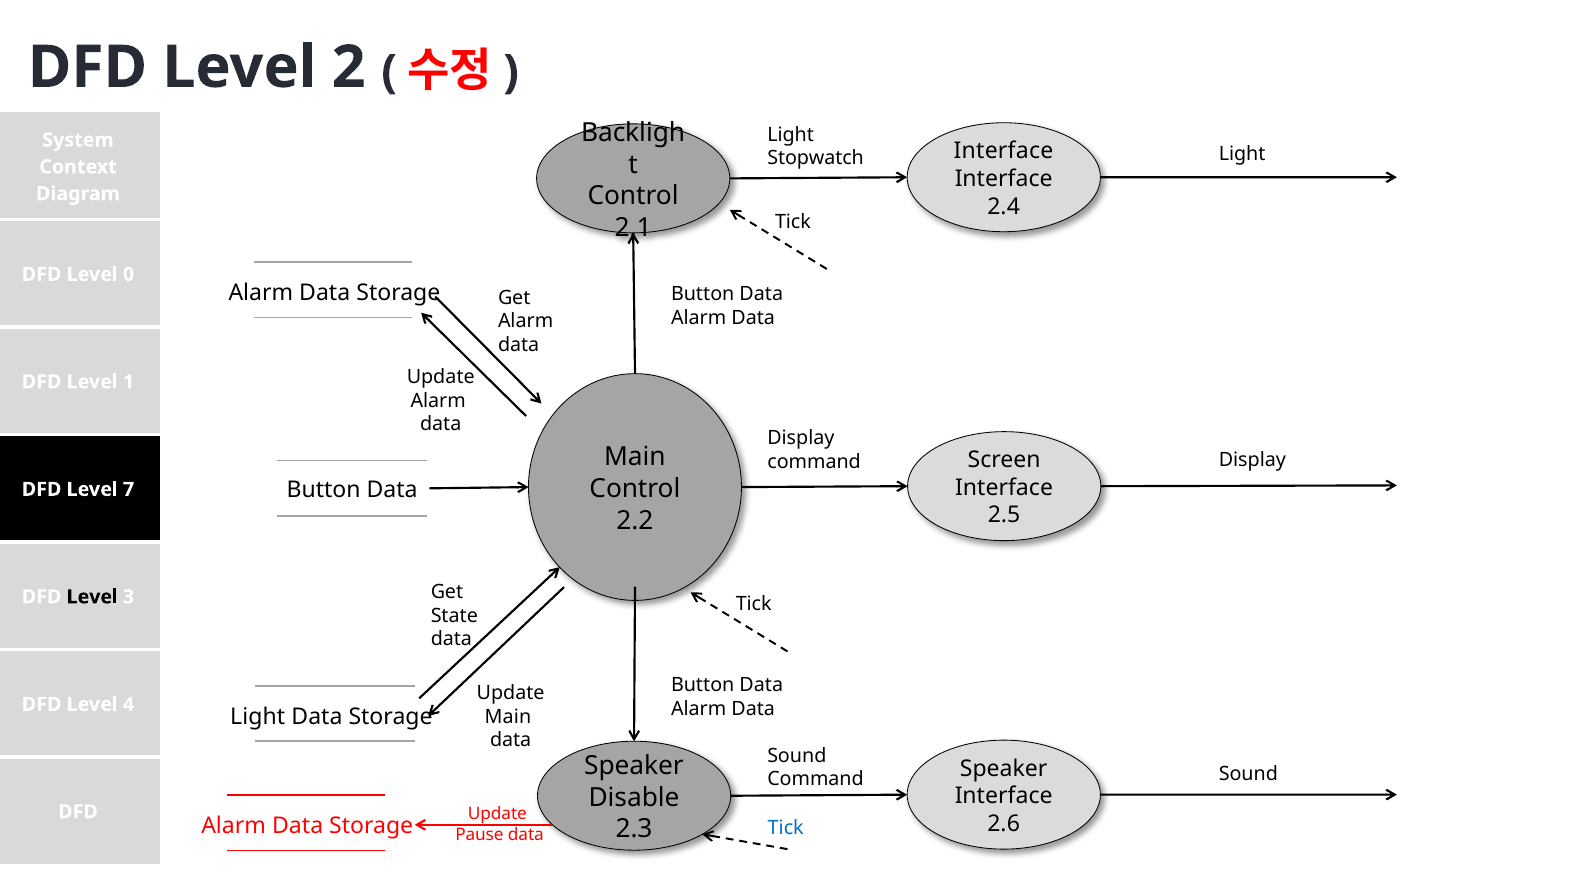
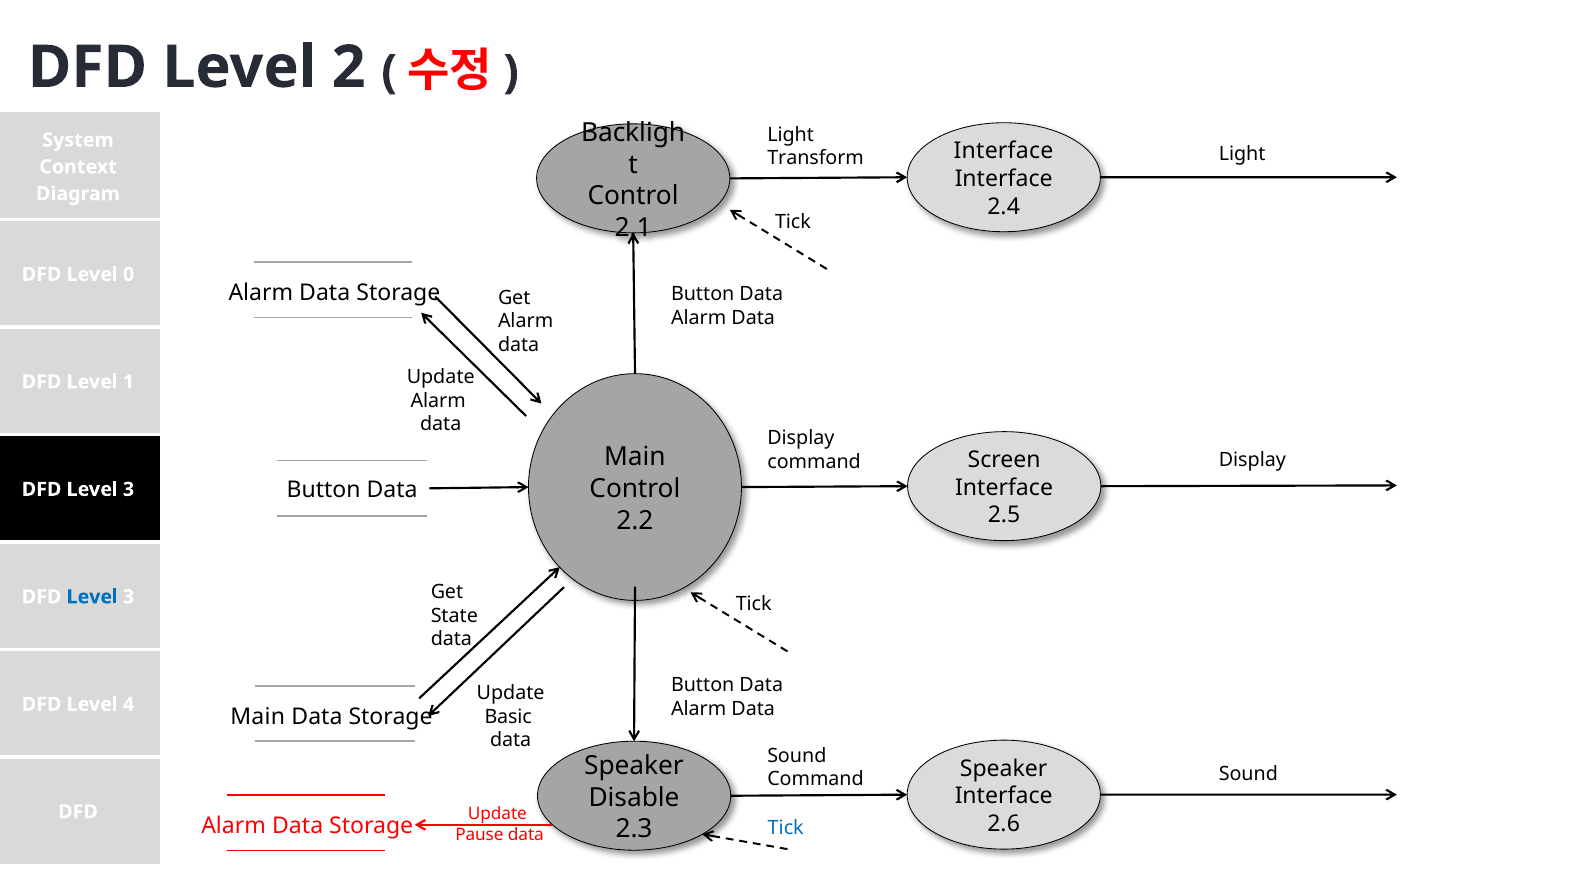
Stopwatch: Stopwatch -> Transform (816, 158)
7: 7 -> 3 (129, 489)
Level colour: black -> blue (92, 597)
Light: Light -> Main (258, 717)
Main: Main -> Basic (508, 717)
